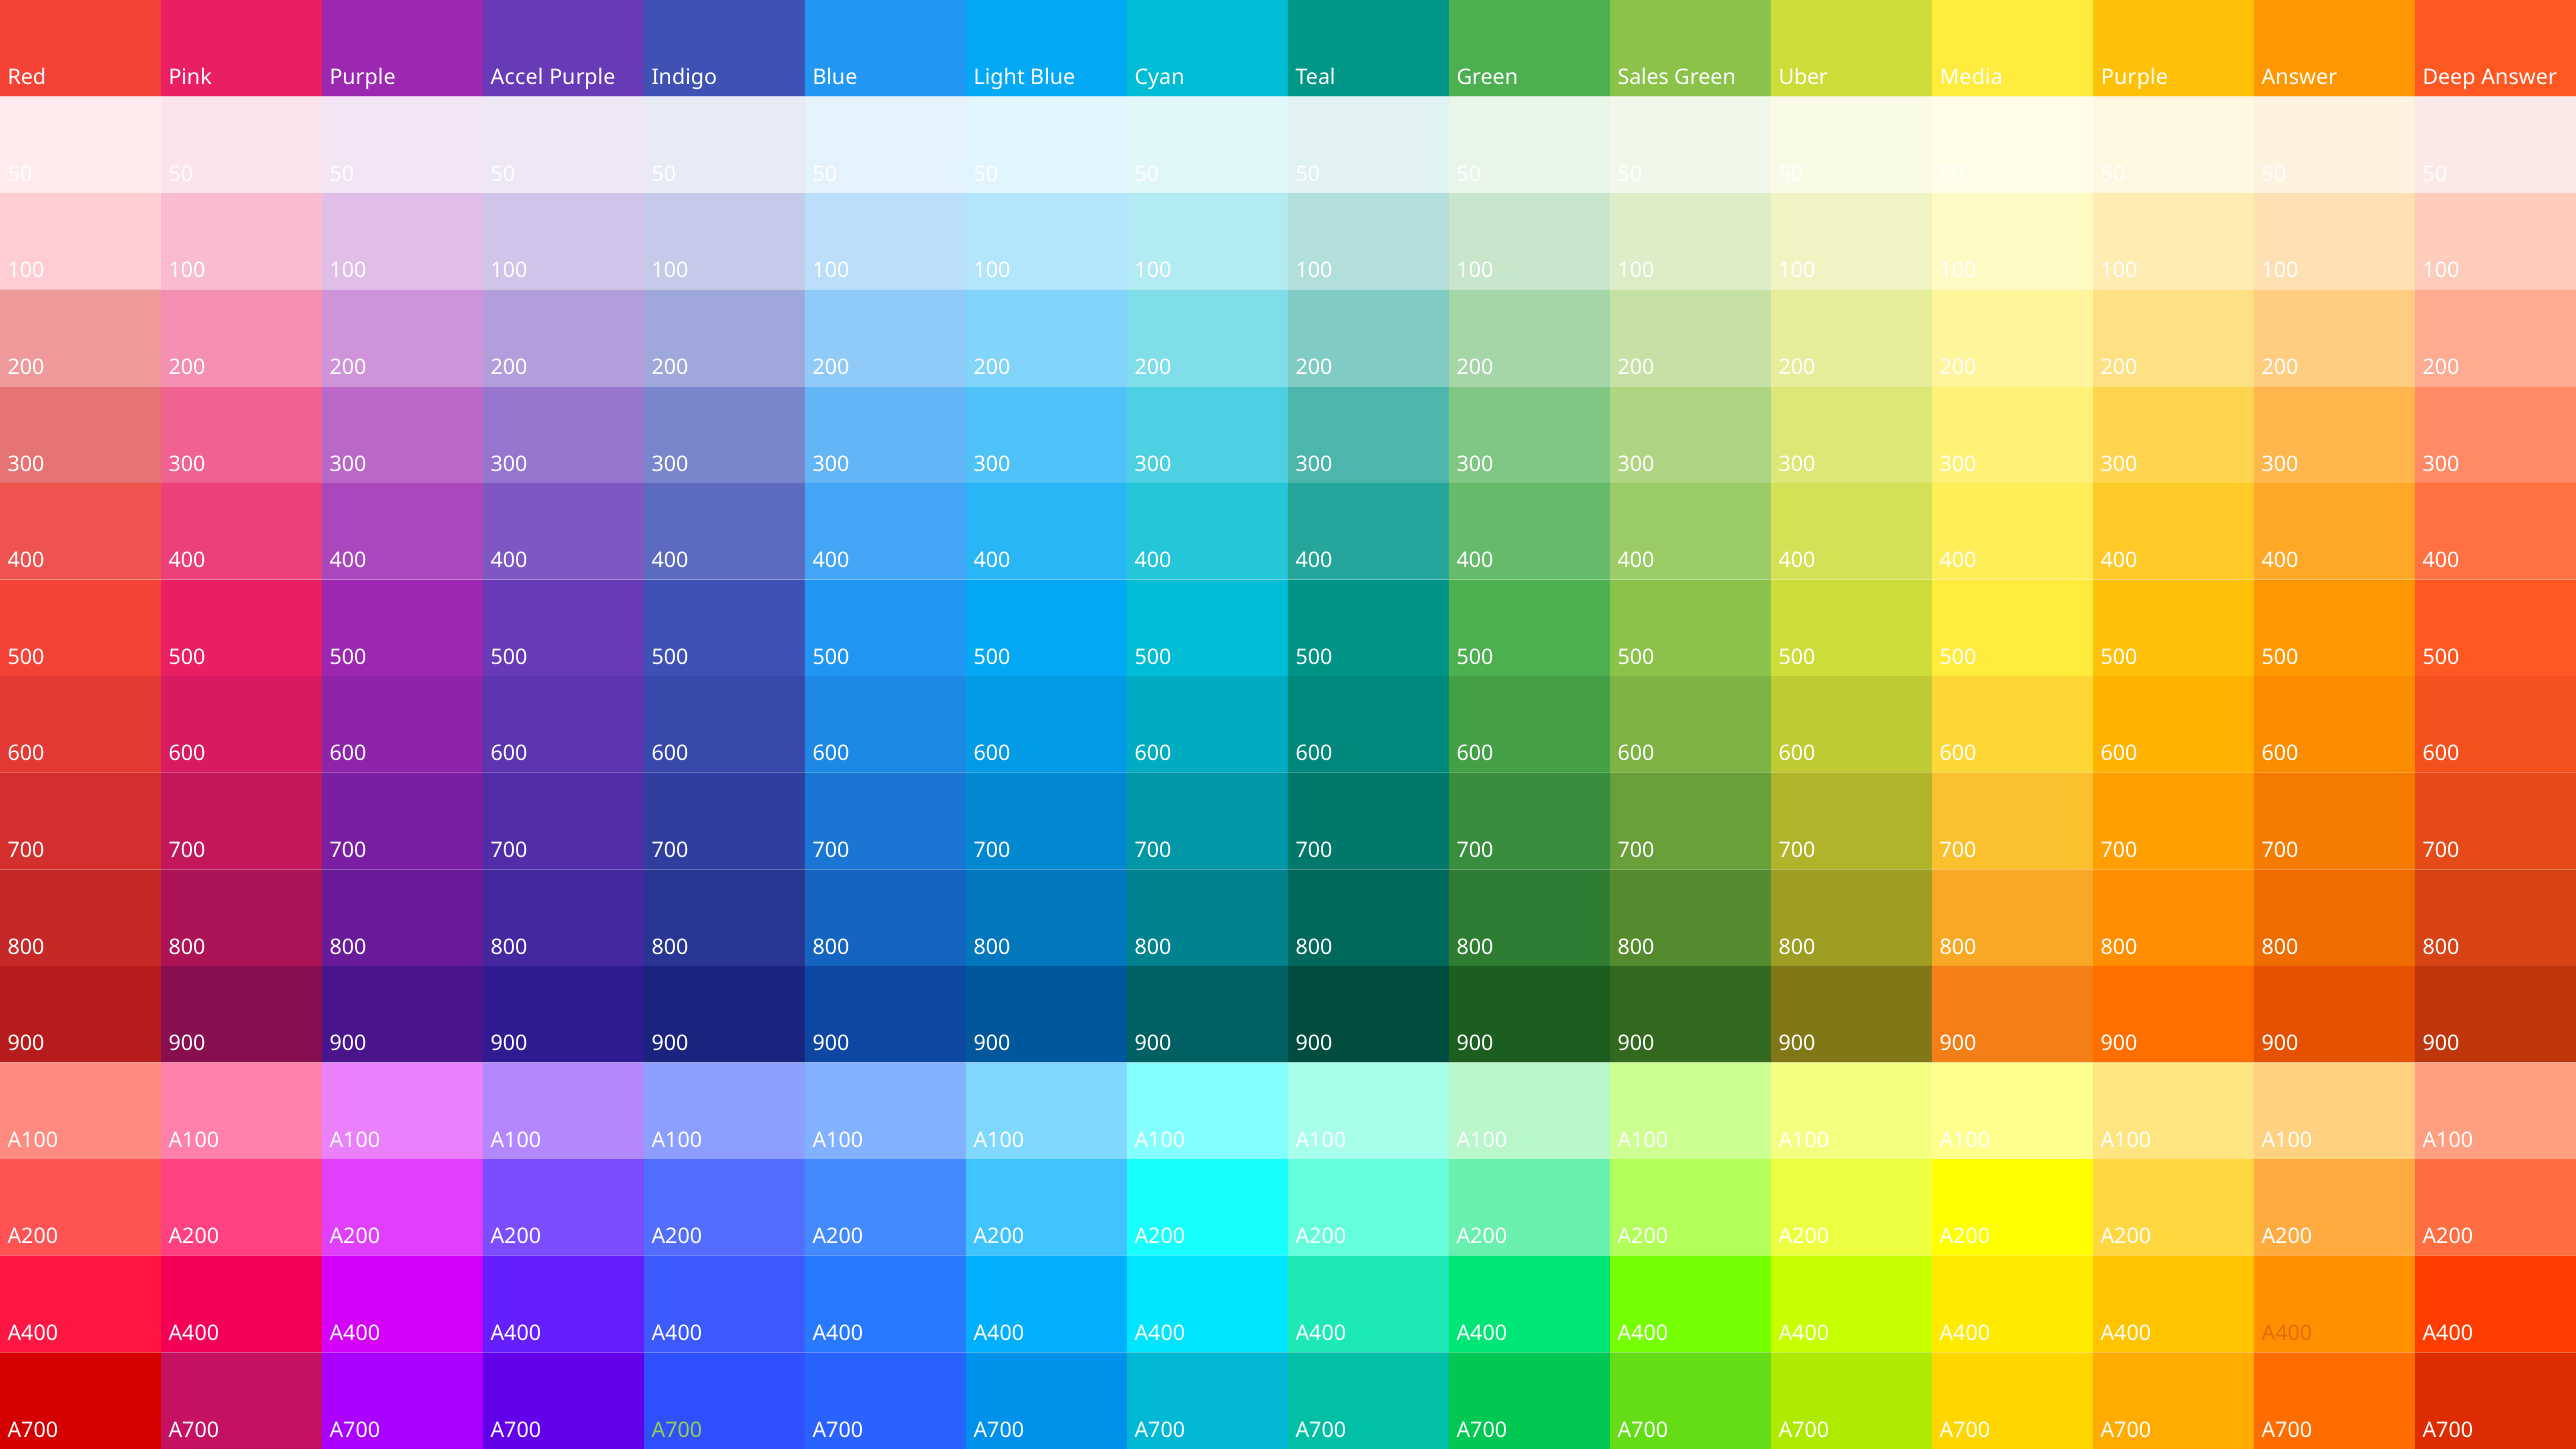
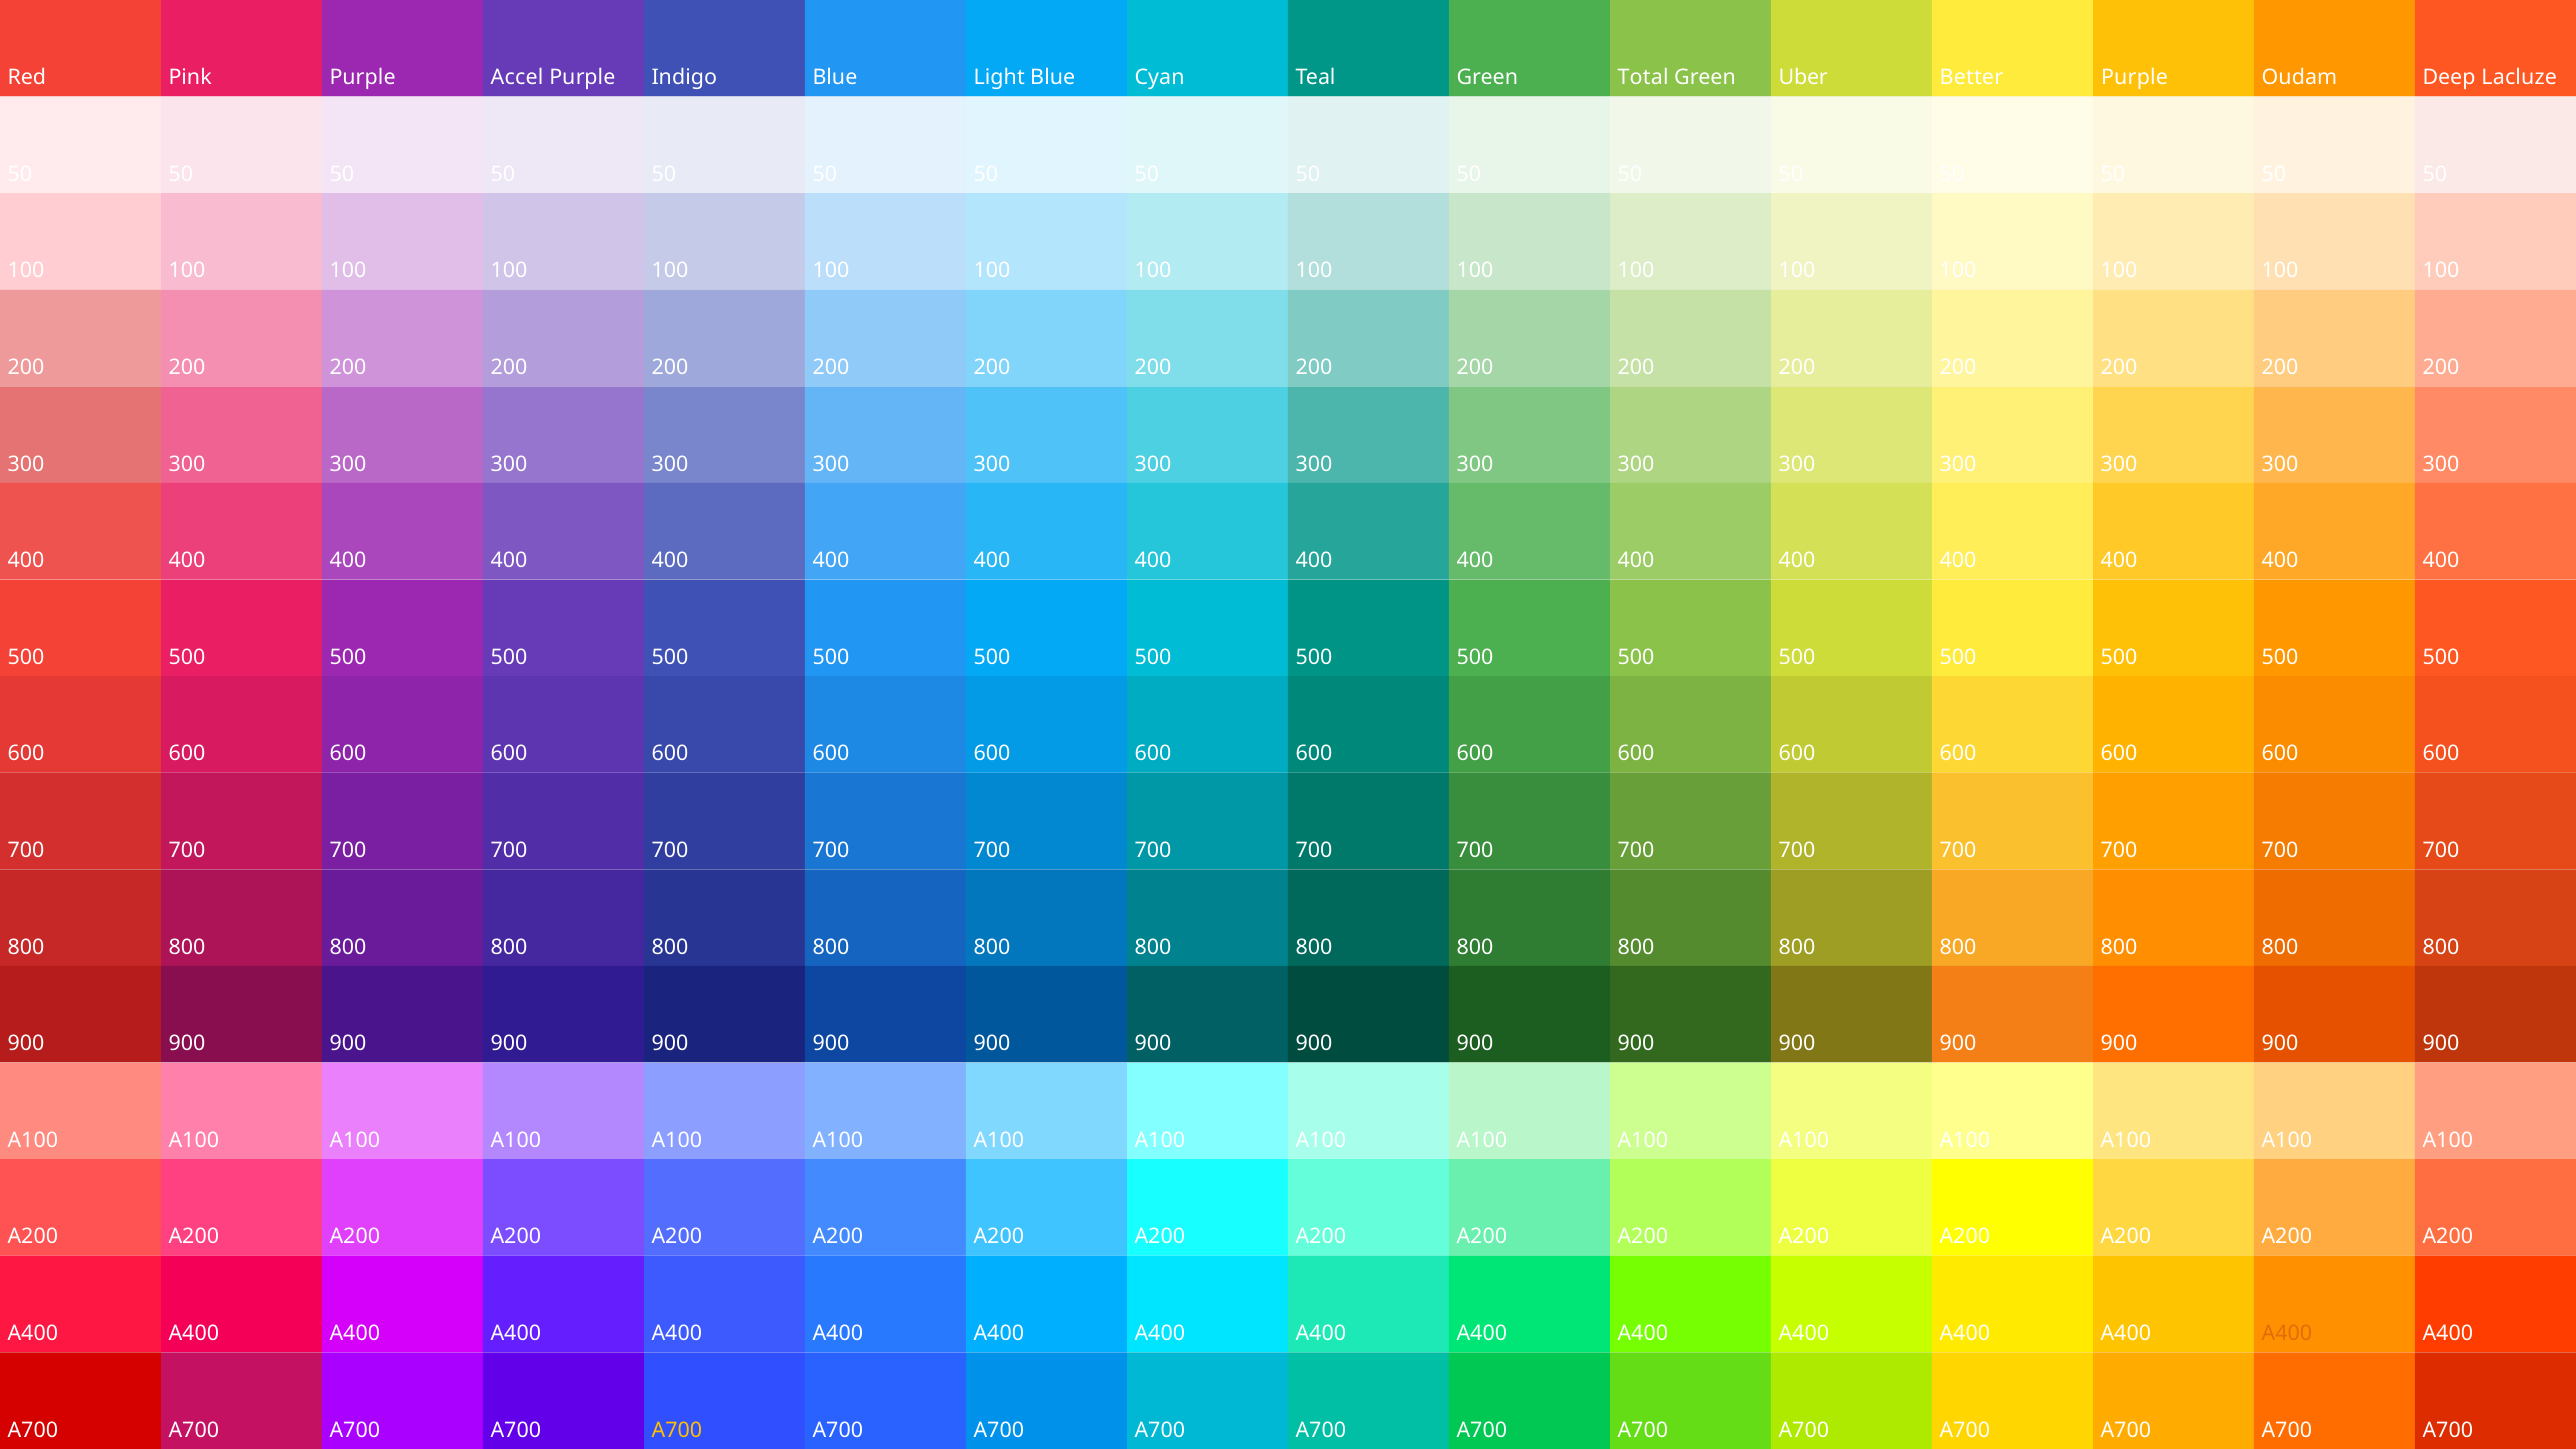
Sales: Sales -> Total (1643, 78)
Media: Media -> Better (1971, 78)
Answer: Answer -> Oudam (2299, 78)
Deep Answer: Answer -> Lacluze (2519, 78)
A700 colour: light green -> yellow (677, 1430)
